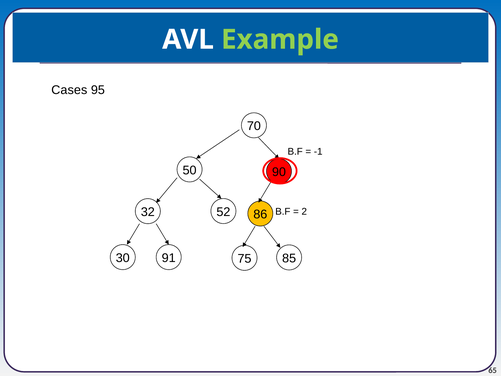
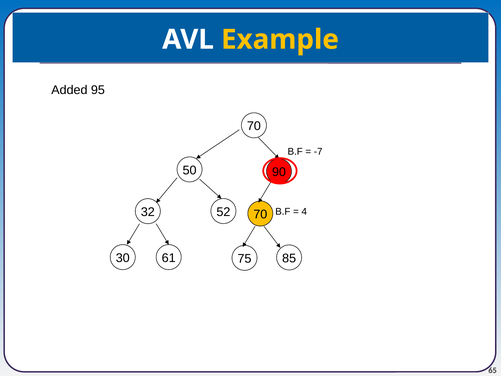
Example colour: light green -> yellow (280, 40)
Cases: Cases -> Added (69, 90)
-1: -1 -> -7 (318, 151)
52 86: 86 -> 70 (260, 214)
2: 2 -> 4 (304, 211)
91: 91 -> 61 (169, 258)
